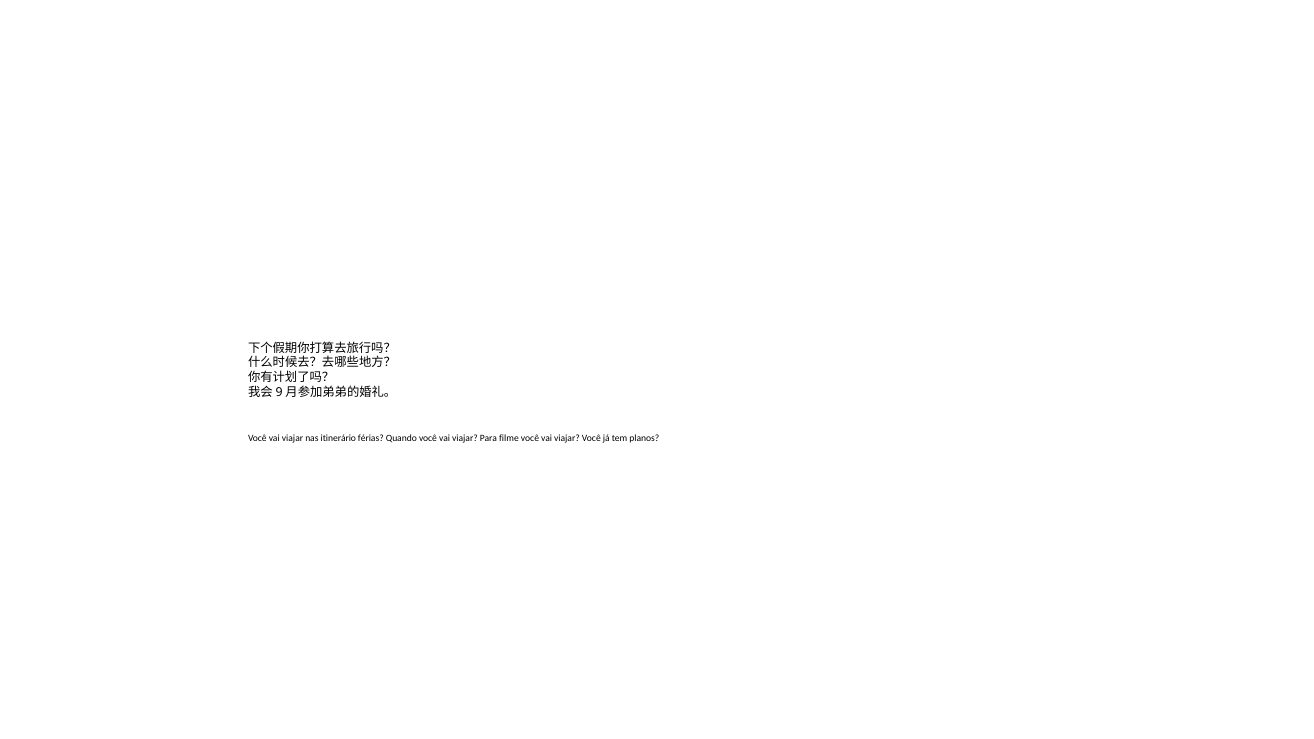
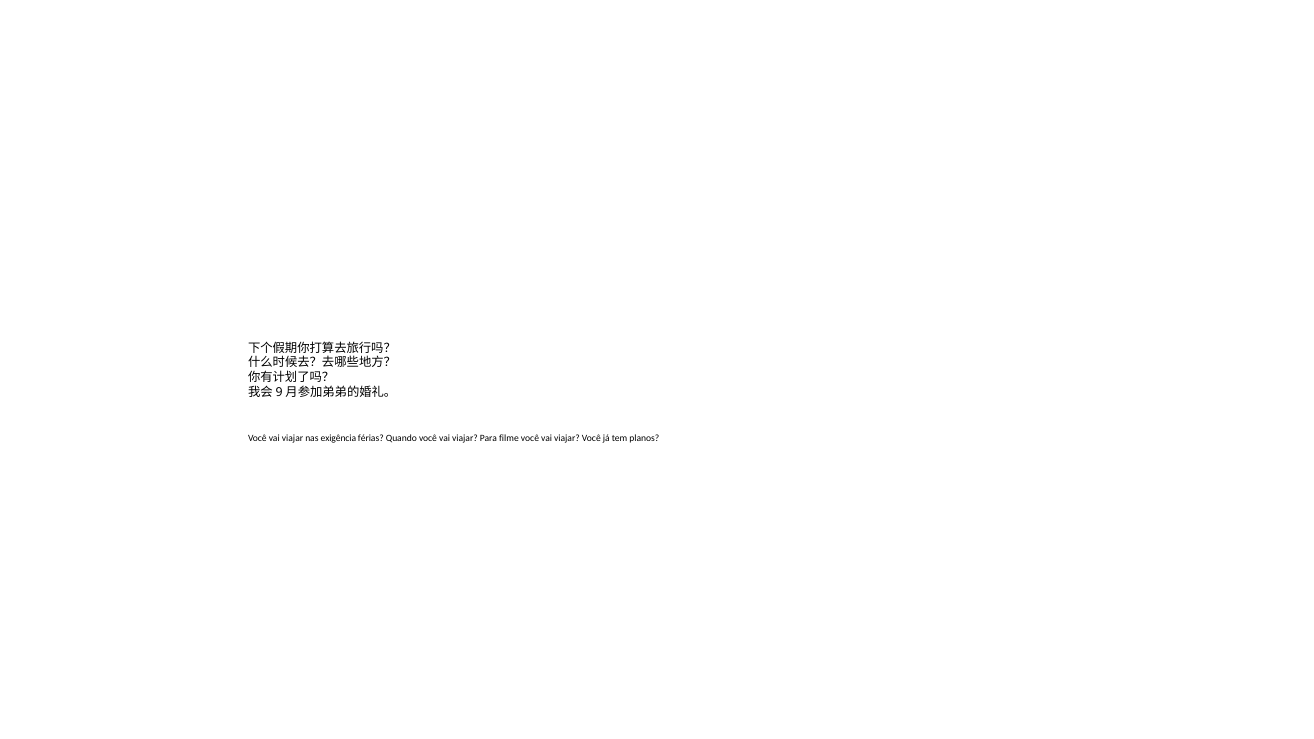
itinerário: itinerário -> exigência (338, 438)
